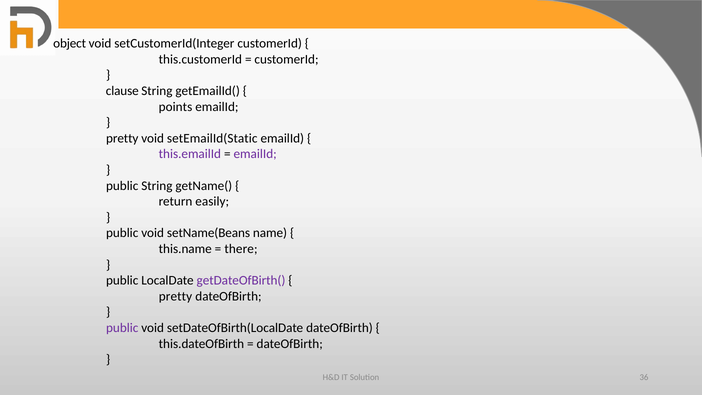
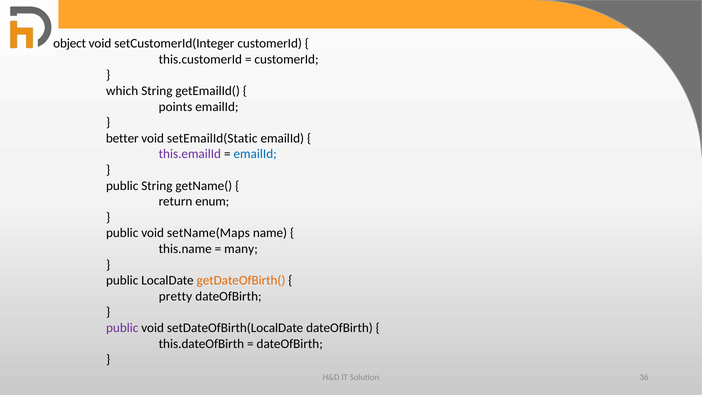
clause: clause -> which (122, 91)
pretty: pretty -> better (122, 138)
emailId colour: purple -> blue (255, 154)
easily: easily -> enum (212, 201)
setName(Beans: setName(Beans -> setName(Maps (208, 233)
there: there -> many (241, 249)
getDateOfBirth( colour: purple -> orange (241, 280)
